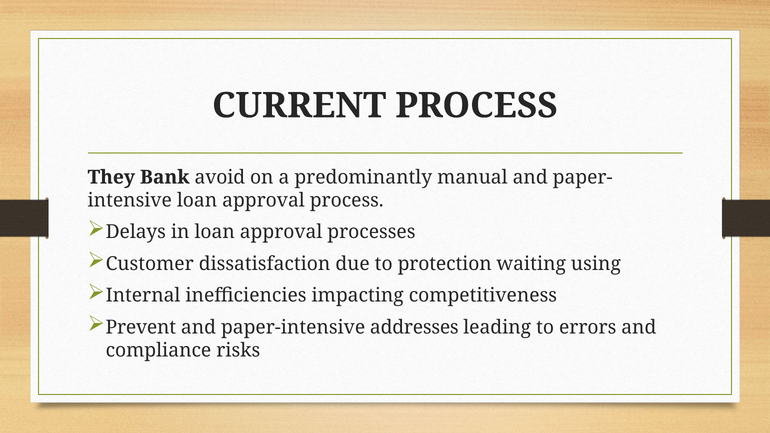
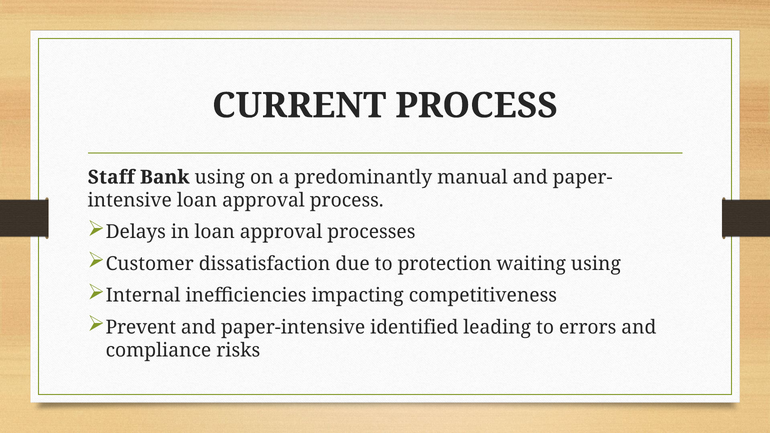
They: They -> Staff (111, 177)
Bank avoid: avoid -> using (220, 177)
addresses: addresses -> identified (414, 327)
